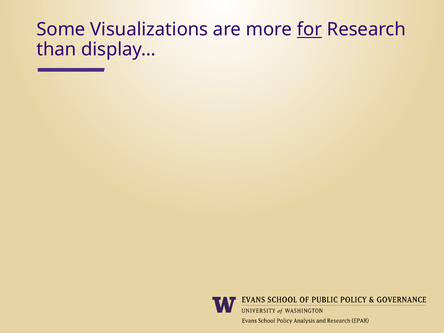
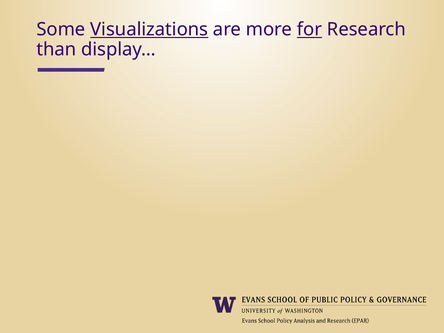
Visualizations underline: none -> present (149, 30)
